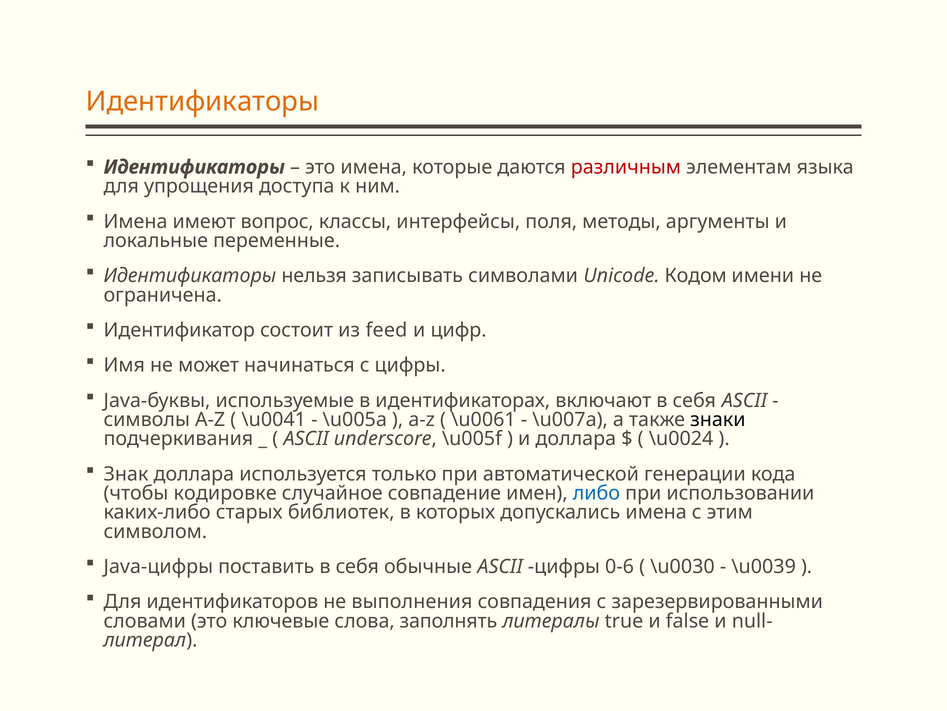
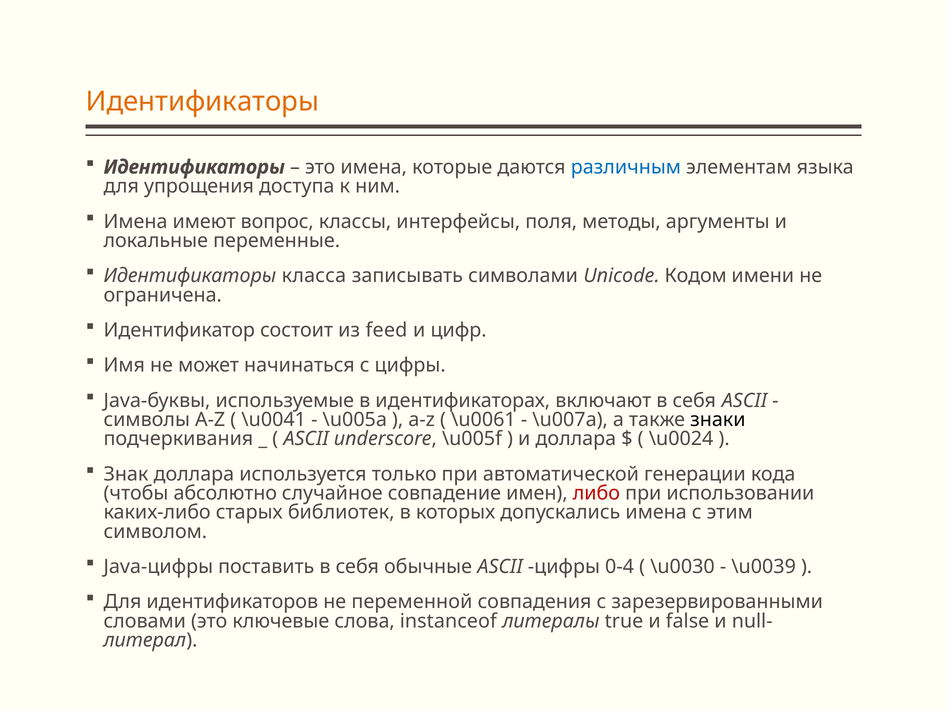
различным colour: red -> blue (626, 167)
нельзя: нельзя -> класса (314, 276)
кодировке: кодировке -> абсолютно (225, 493)
либо colour: blue -> red (596, 493)
0-6: 0-6 -> 0-4 (620, 566)
выполнения: выполнения -> переменной (412, 601)
заполнять: заполнять -> instanceof (448, 620)
